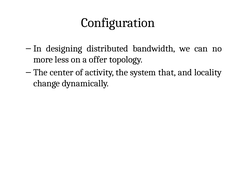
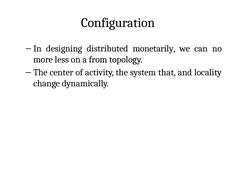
bandwidth: bandwidth -> monetarily (154, 49)
offer: offer -> from (98, 60)
